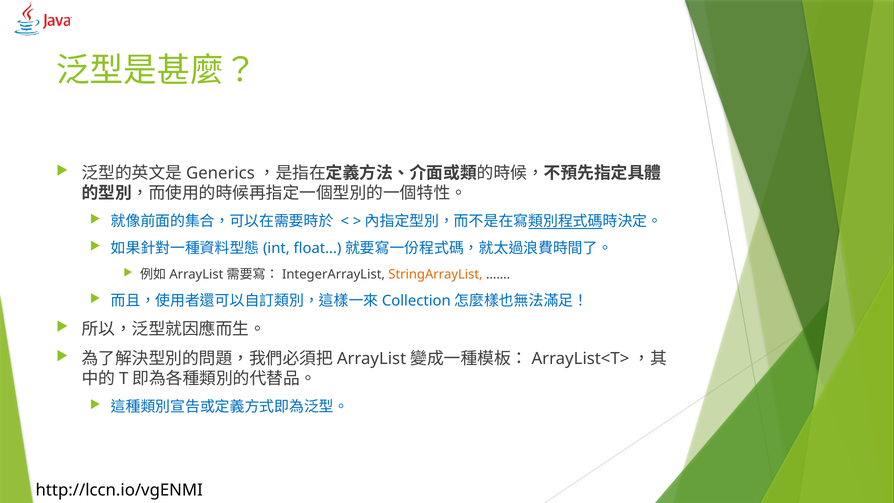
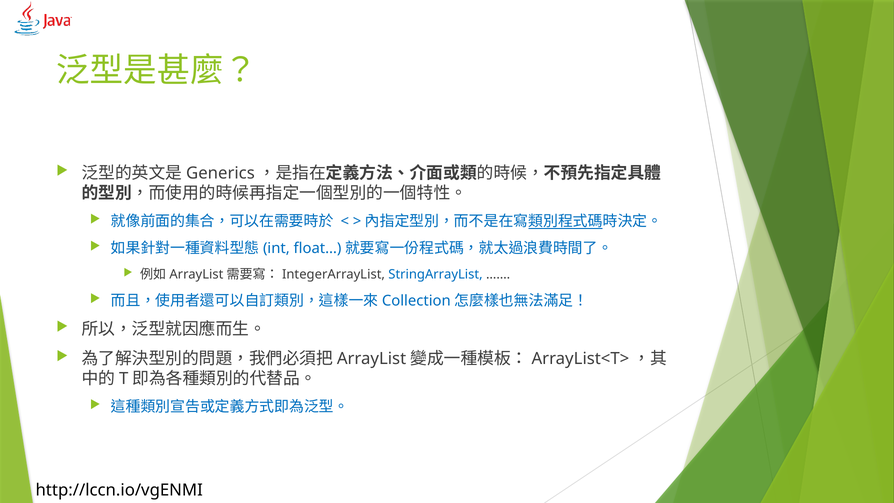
StringArrayList colour: orange -> blue (436, 274)
